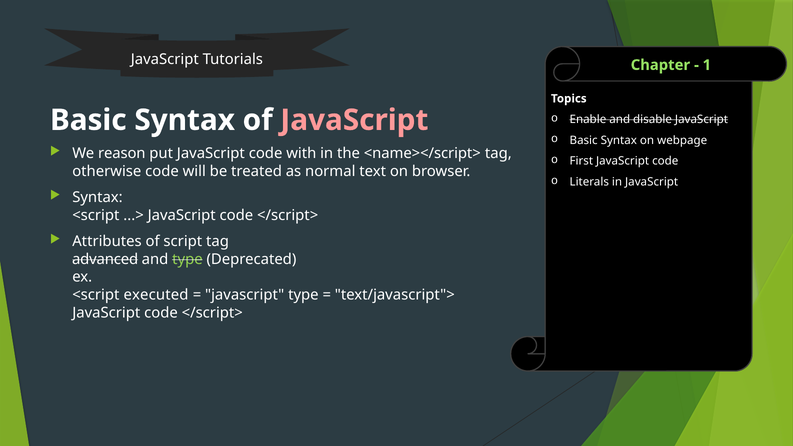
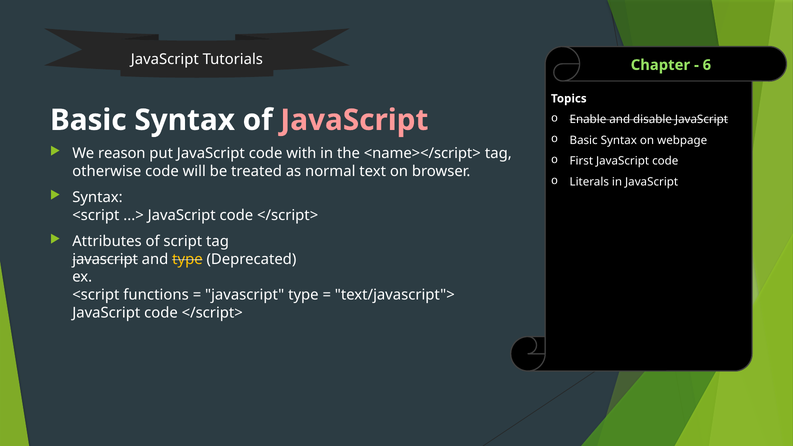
1: 1 -> 6 (707, 65)
advanced: advanced -> javascript (105, 259)
type colour: light green -> yellow (187, 259)
executed: executed -> functions (156, 295)
